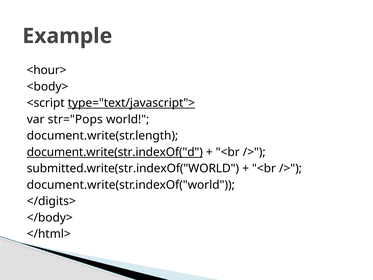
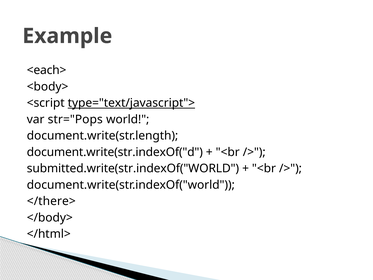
<hour>: <hour> -> <each> (47, 70)
document.write(str.indexOf("d underline: present -> none (115, 152)
</digits>: </digits> -> </there> (51, 201)
